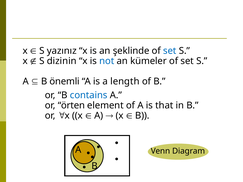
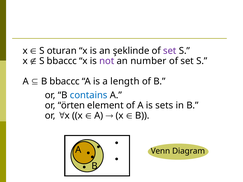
yazınız: yazınız -> oturan (62, 51)
set colour: blue -> purple (170, 51)
S dizinin: dizinin -> bbaccc (62, 61)
not colour: blue -> purple (107, 61)
kümeler: kümeler -> number (148, 61)
B önemli: önemli -> bbaccc (65, 81)
that: that -> sets (164, 106)
